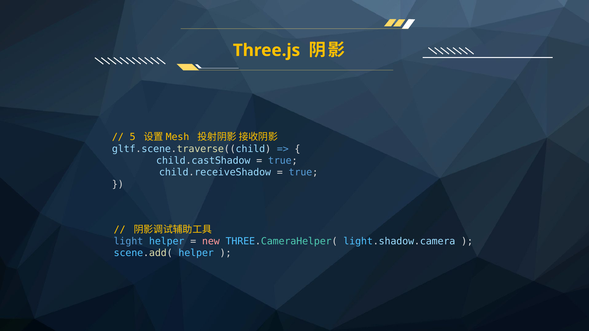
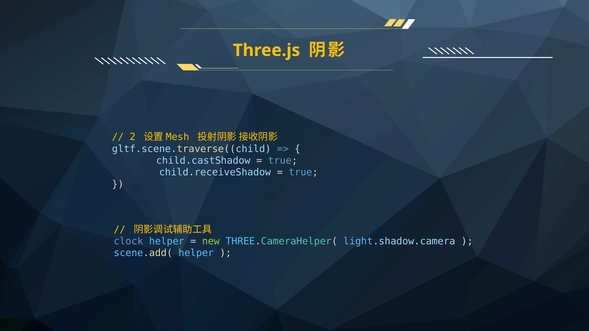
5: 5 -> 2 (133, 137)
light: light -> clock (128, 241)
new colour: pink -> light green (211, 241)
